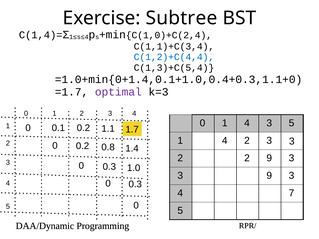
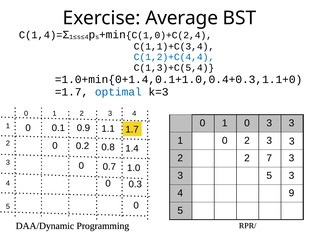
Subtree: Subtree -> Average (182, 18)
optimal colour: purple -> blue (118, 92)
0 1 4: 4 -> 0 (247, 123)
5: 5 -> 3 (292, 123)
0.1 0.2: 0.2 -> 0.9 (83, 128)
4: 4 -> 0 (225, 141)
2 9: 9 -> 7 (269, 158)
0.3: 0.3 -> 0.7 (109, 167)
3 9: 9 -> 5 (269, 176)
7: 7 -> 9 (292, 193)
